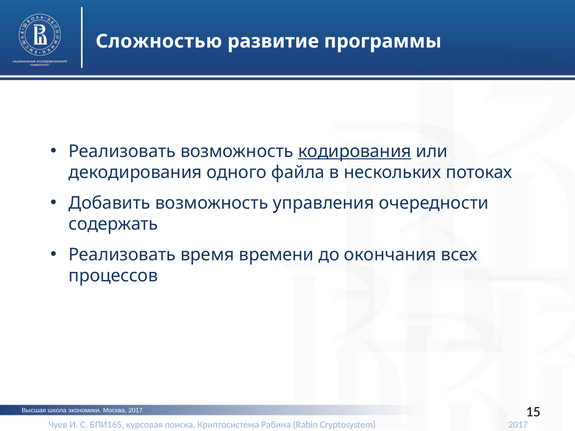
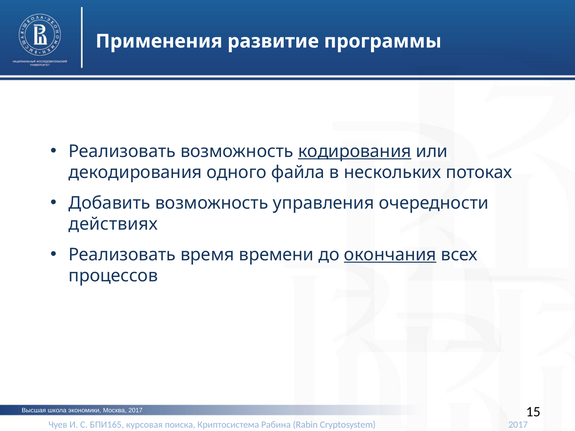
Сложностью: Сложностью -> Применения (159, 41)
содержать: содержать -> действиях (113, 224)
окончания underline: none -> present (390, 255)
